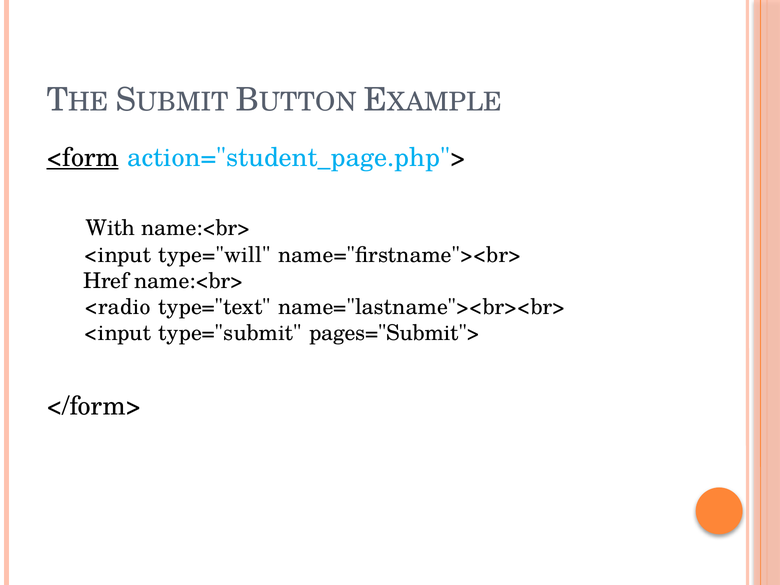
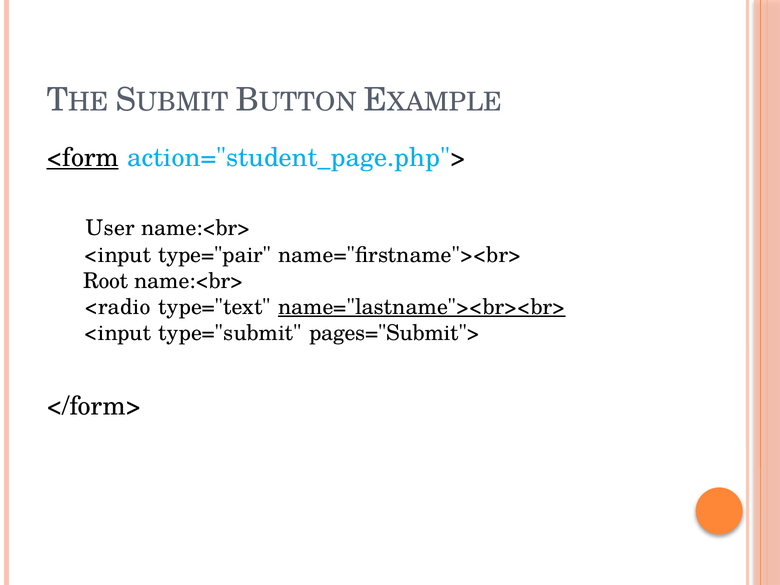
With: With -> User (110, 228)
type="will: type="will -> type="pair (215, 255)
Href: Href -> Root (106, 281)
name="lastname"><br><br> underline: none -> present (422, 307)
